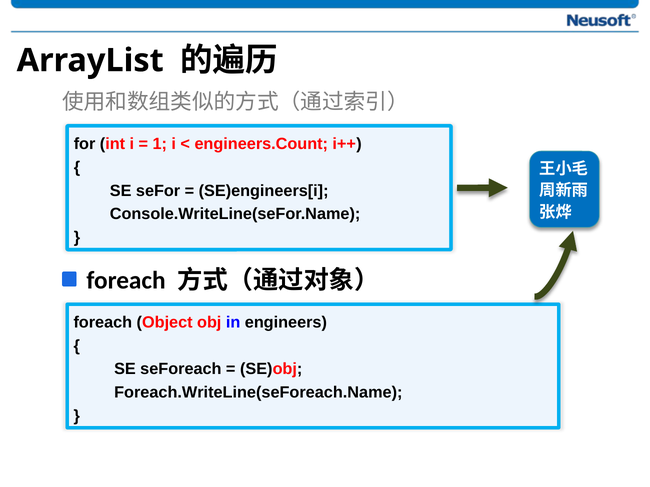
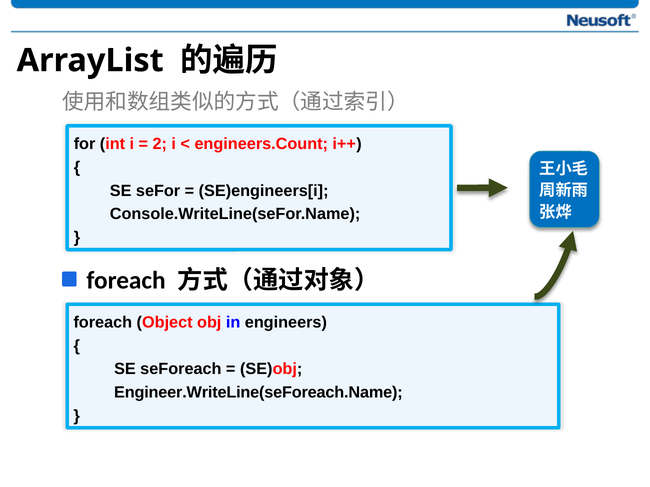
1: 1 -> 2 (160, 144)
Foreach.WriteLine(seForeach.Name: Foreach.WriteLine(seForeach.Name -> Engineer.WriteLine(seForeach.Name (258, 393)
